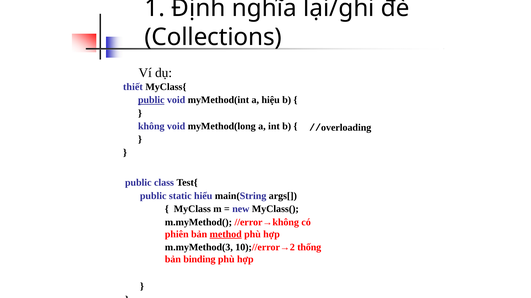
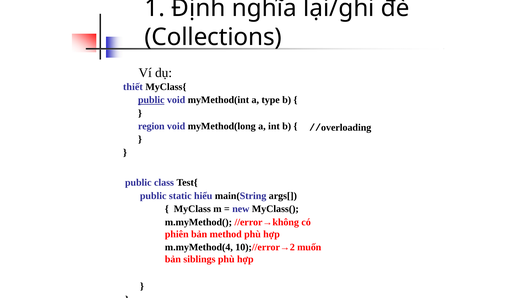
hiệu: hiệu -> type (271, 100)
không: không -> region (151, 127)
method underline: present -> none (226, 235)
m.myMethod(3: m.myMethod(3 -> m.myMethod(4 (199, 248)
thống: thống -> muốn (309, 248)
binding: binding -> siblings (199, 260)
